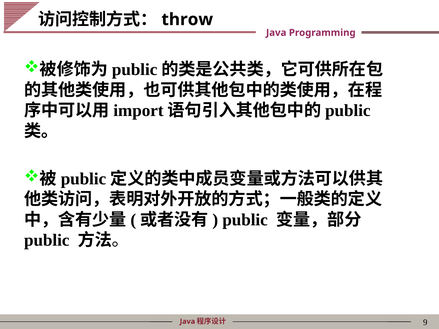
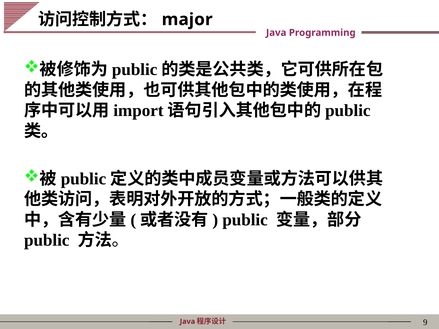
throw: throw -> major (187, 20)
